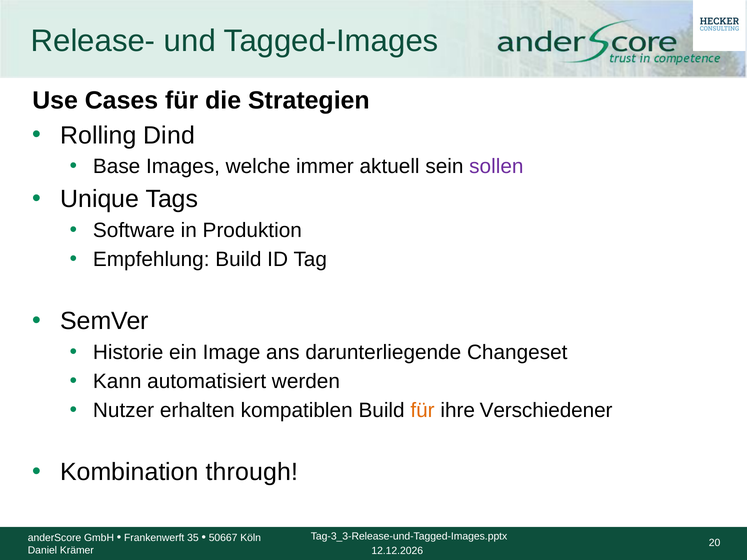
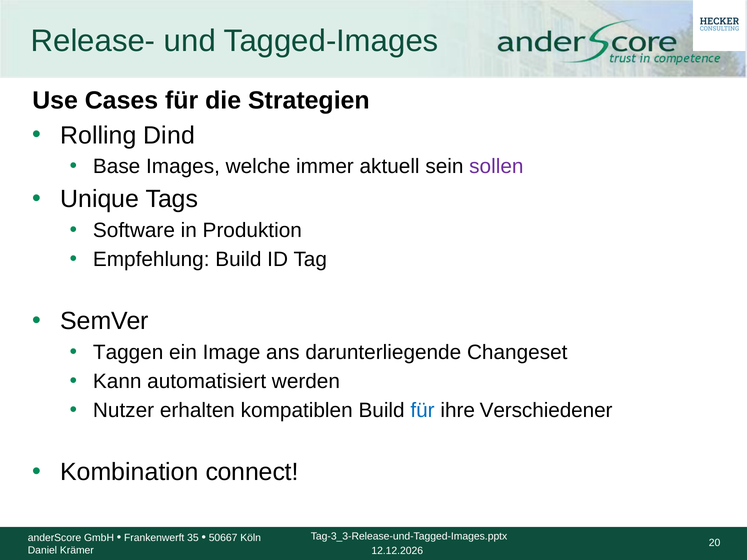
Historie: Historie -> Taggen (128, 353)
für colour: orange -> blue (423, 411)
through: through -> connect (252, 472)
